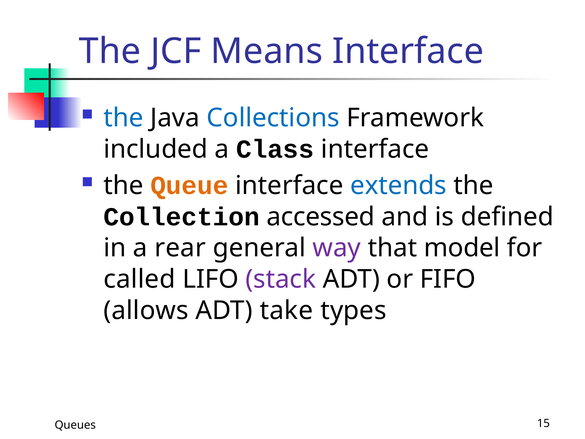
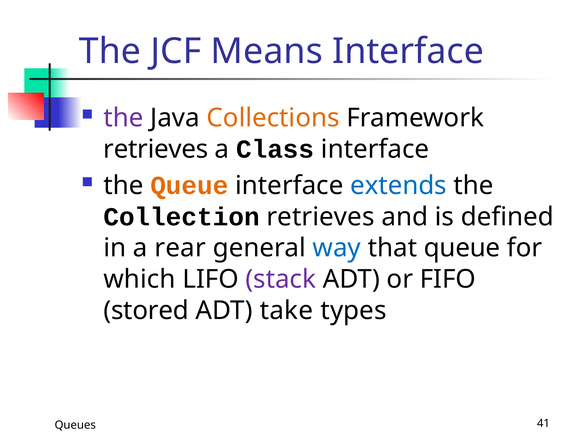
the colour: blue -> purple (124, 118)
Collections colour: blue -> orange (273, 118)
included: included -> retrieves (156, 149)
Collection accessed: accessed -> retrieves (320, 217)
way colour: purple -> blue (337, 248)
that model: model -> queue (462, 248)
called: called -> which (140, 279)
allows: allows -> stored (146, 310)
15: 15 -> 41 (543, 423)
